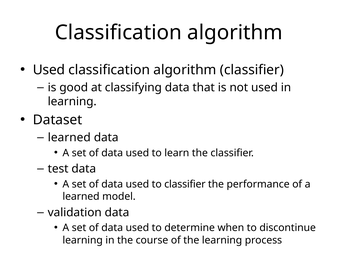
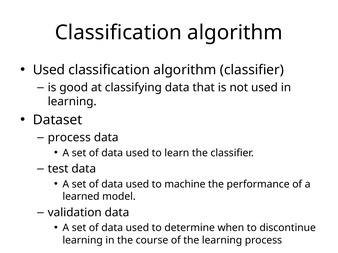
learned: learned -> process (69, 138)
to classifier: classifier -> machine (185, 185)
